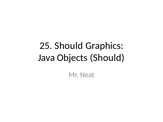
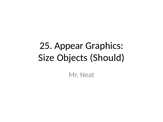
25 Should: Should -> Appear (69, 46)
Java: Java -> Size (46, 58)
